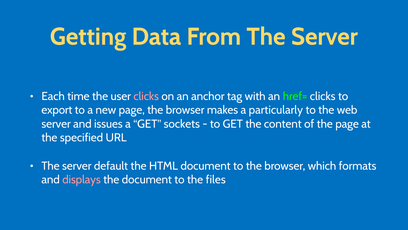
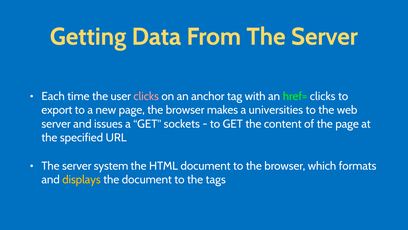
particularly: particularly -> universities (276, 110)
default: default -> system (111, 166)
displays colour: pink -> yellow (82, 179)
files: files -> tags (216, 179)
